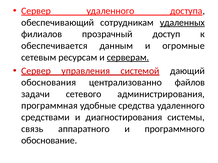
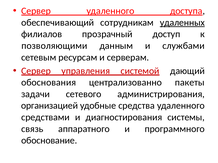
обеспечивается: обеспечивается -> позволяющими (54, 46)
огромные: огромные -> службами (184, 46)
серверам underline: present -> none (128, 58)
файлов: файлов -> пакеты (190, 83)
программная: программная -> организацией (50, 106)
